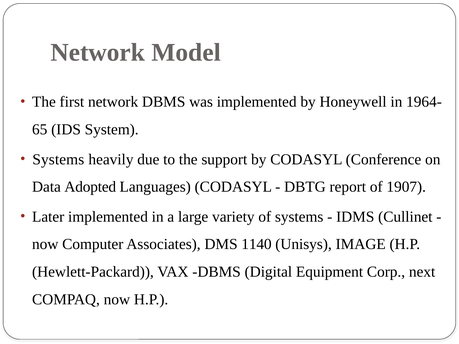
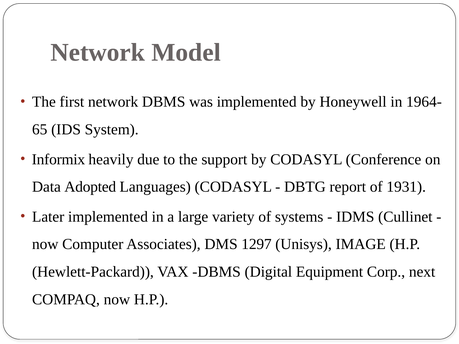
Systems: Systems -> Informix (58, 159)
1907: 1907 -> 1931 (406, 187)
1140: 1140 -> 1297 (257, 244)
